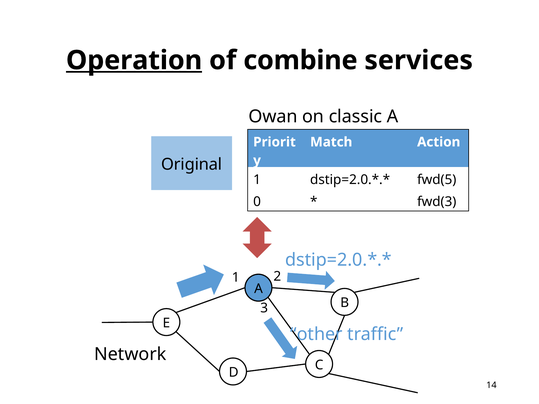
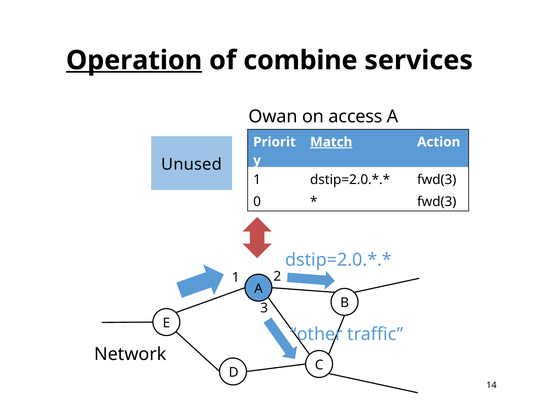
classic: classic -> access (356, 116)
Match underline: none -> present (331, 142)
Original: Original -> Unused (192, 164)
fwd(5: fwd(5 -> fwd(3 (437, 180)
